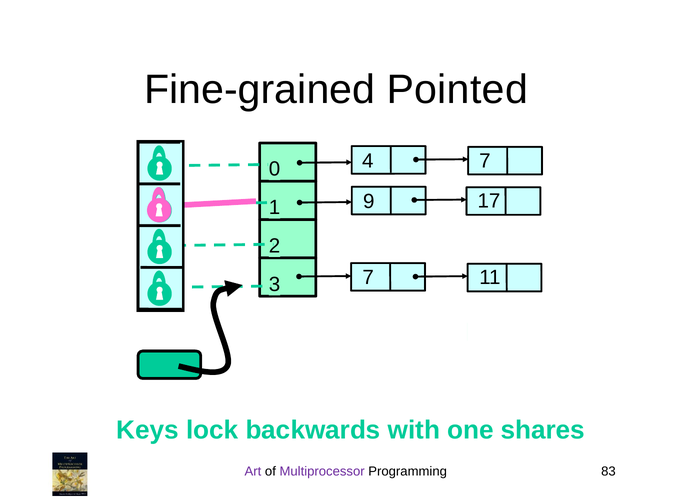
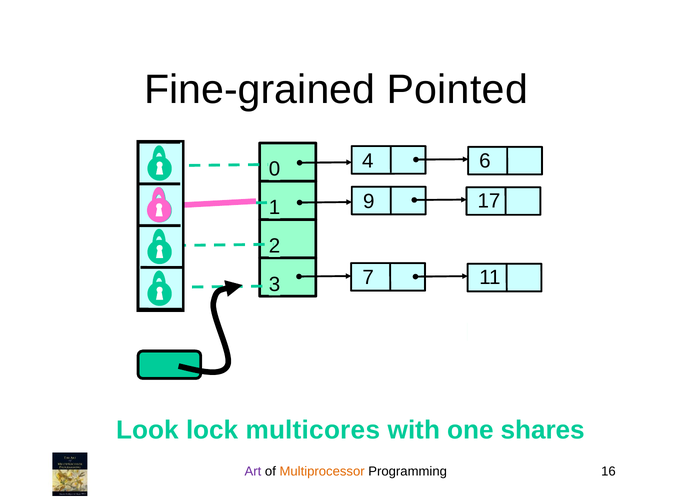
4 7: 7 -> 6 (485, 161)
Keys: Keys -> Look (148, 431)
backwards: backwards -> multicores (313, 431)
Multiprocessor colour: purple -> orange (322, 472)
83: 83 -> 16 (608, 472)
